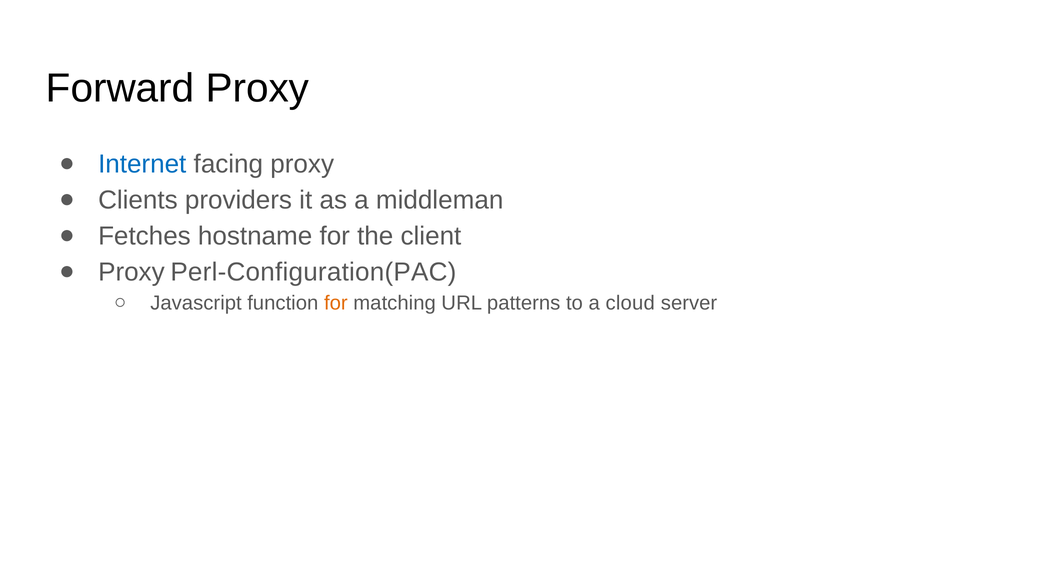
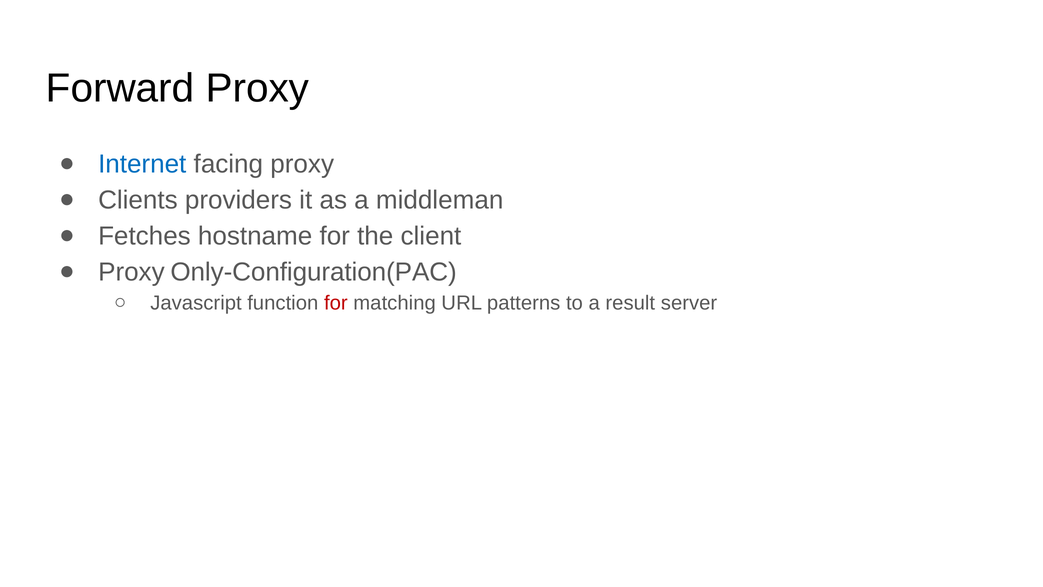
Perl-Configuration(PAC: Perl-Configuration(PAC -> Only-Configuration(PAC (314, 272)
for colour: orange -> red (336, 303)
cloud: cloud -> result (630, 303)
